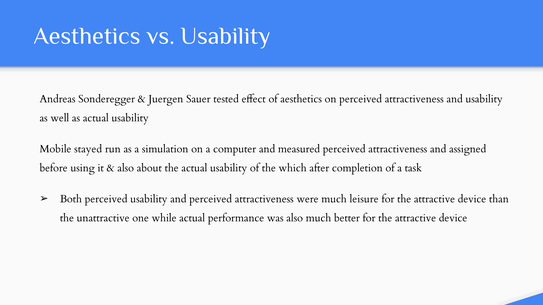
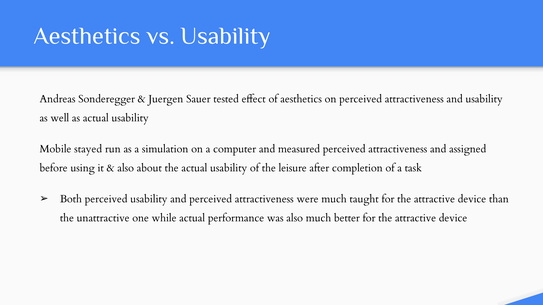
which: which -> leisure (293, 168)
leisure: leisure -> taught (364, 199)
